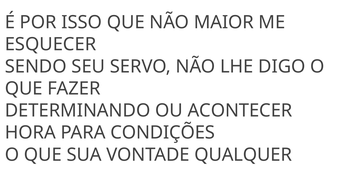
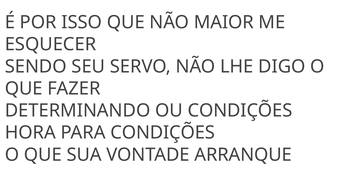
OU ACONTECER: ACONTECER -> CONDIÇÕES (240, 110)
QUALQUER: QUALQUER -> ARRANQUE (243, 154)
